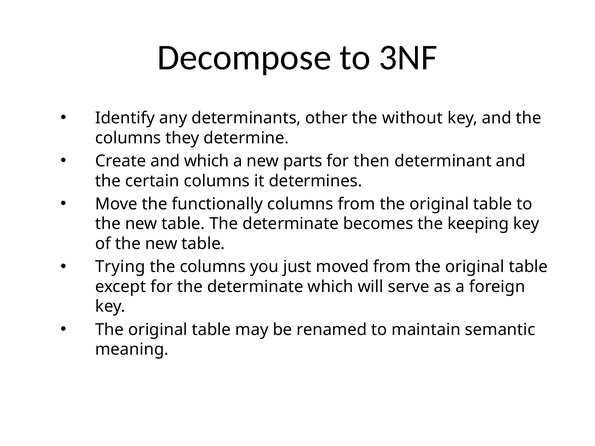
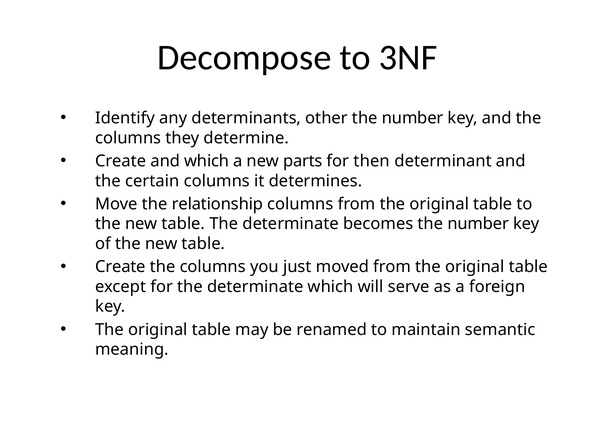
other the without: without -> number (413, 118)
functionally: functionally -> relationship (217, 204)
becomes the keeping: keeping -> number (478, 224)
Trying: Trying -> Create (120, 267)
